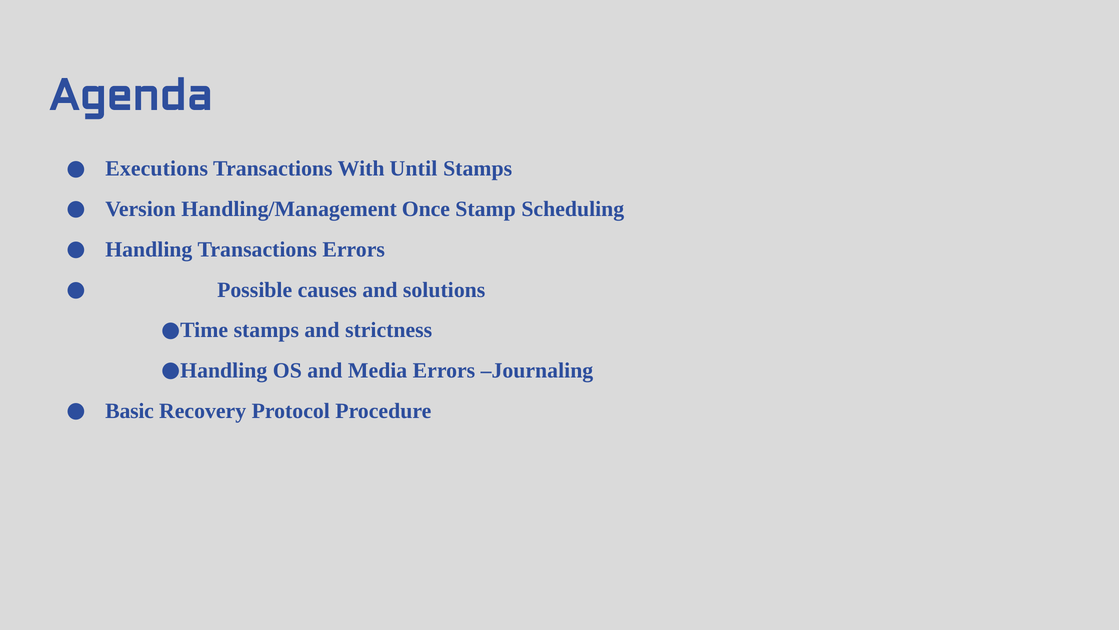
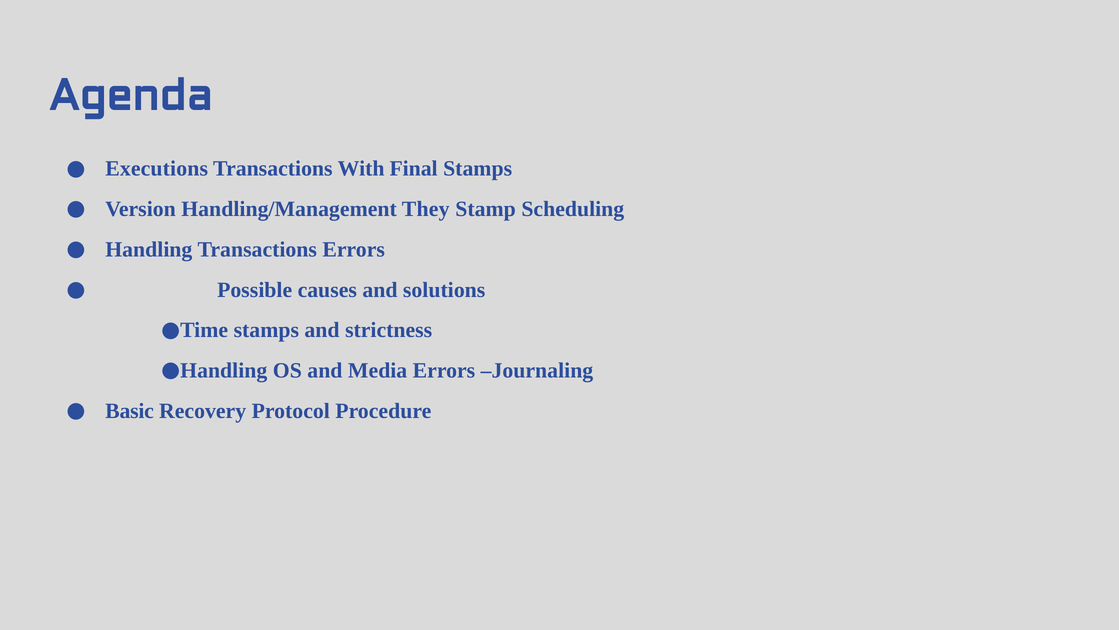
Until: Until -> Final (414, 169)
Once: Once -> They (426, 209)
